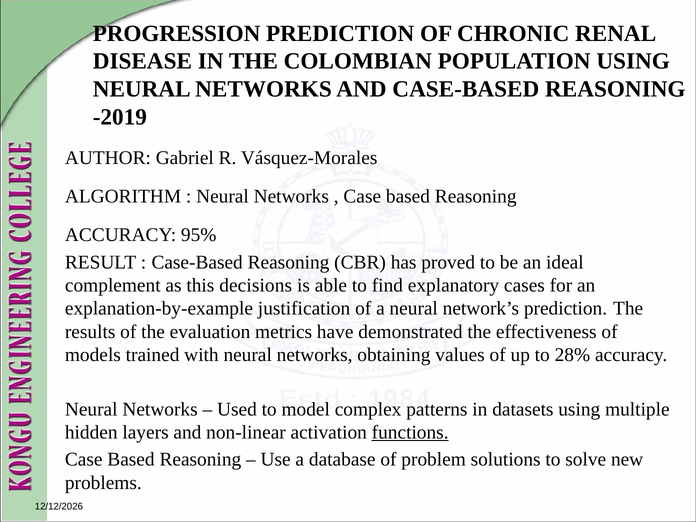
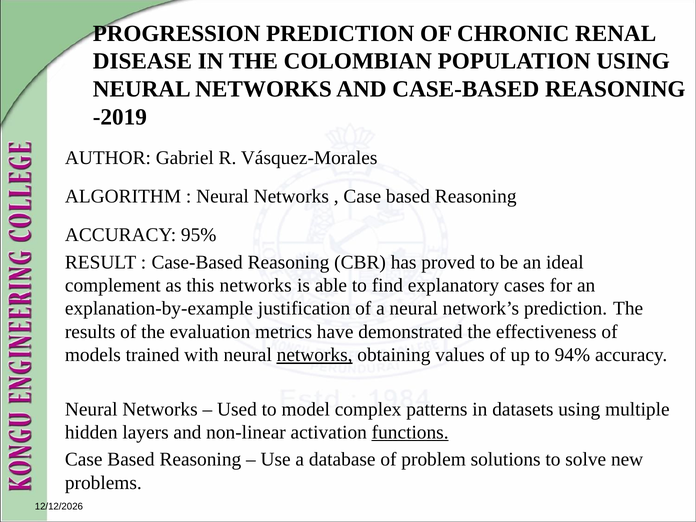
this decisions: decisions -> networks (256, 285)
networks underline: none -> present (315, 355)
28%: 28% -> 94% (572, 355)
